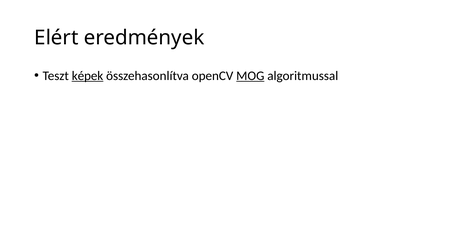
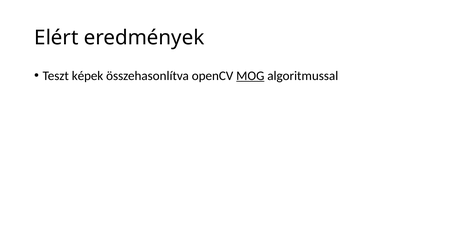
képek underline: present -> none (88, 76)
